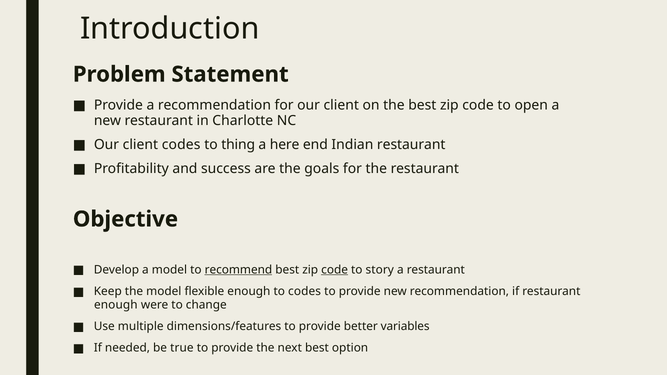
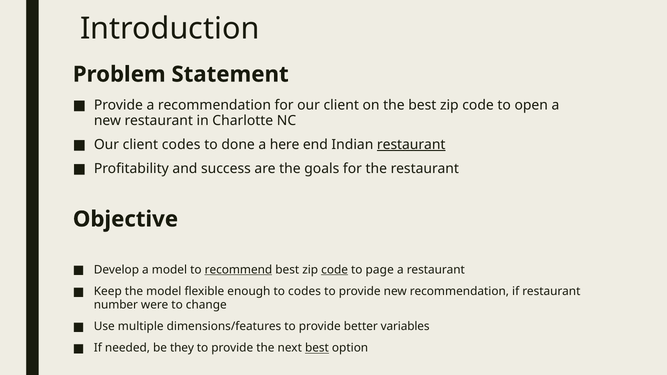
thing: thing -> done (238, 145)
restaurant underline: none -> present (411, 145)
story: story -> page (380, 270)
enough: enough -> number (116, 305)
true: true -> they (182, 348)
best underline: none -> present (317, 348)
